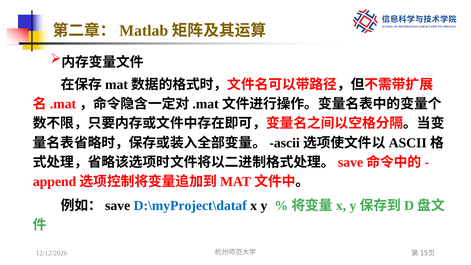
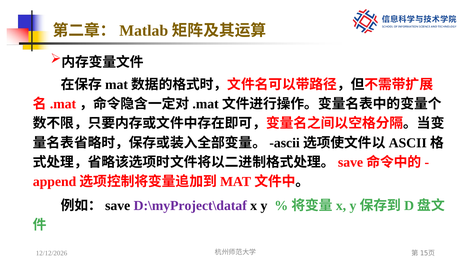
D:\myProject\dataf colour: blue -> purple (190, 206)
